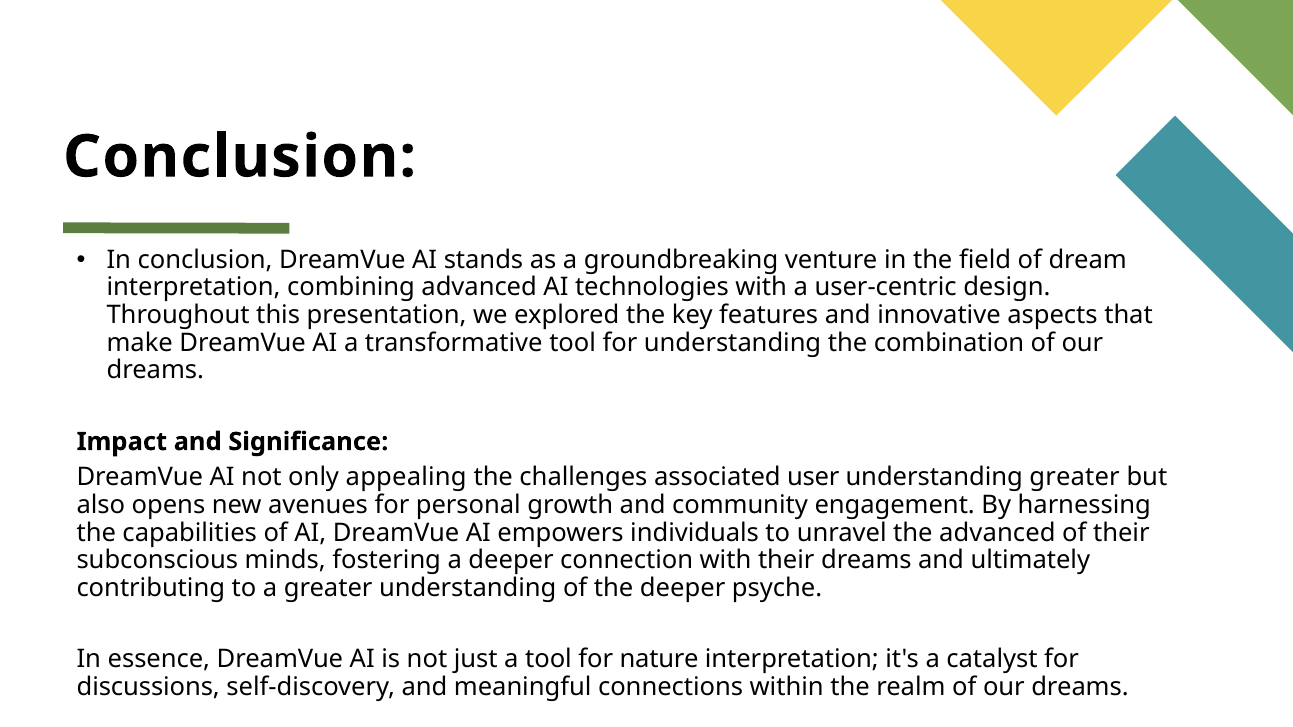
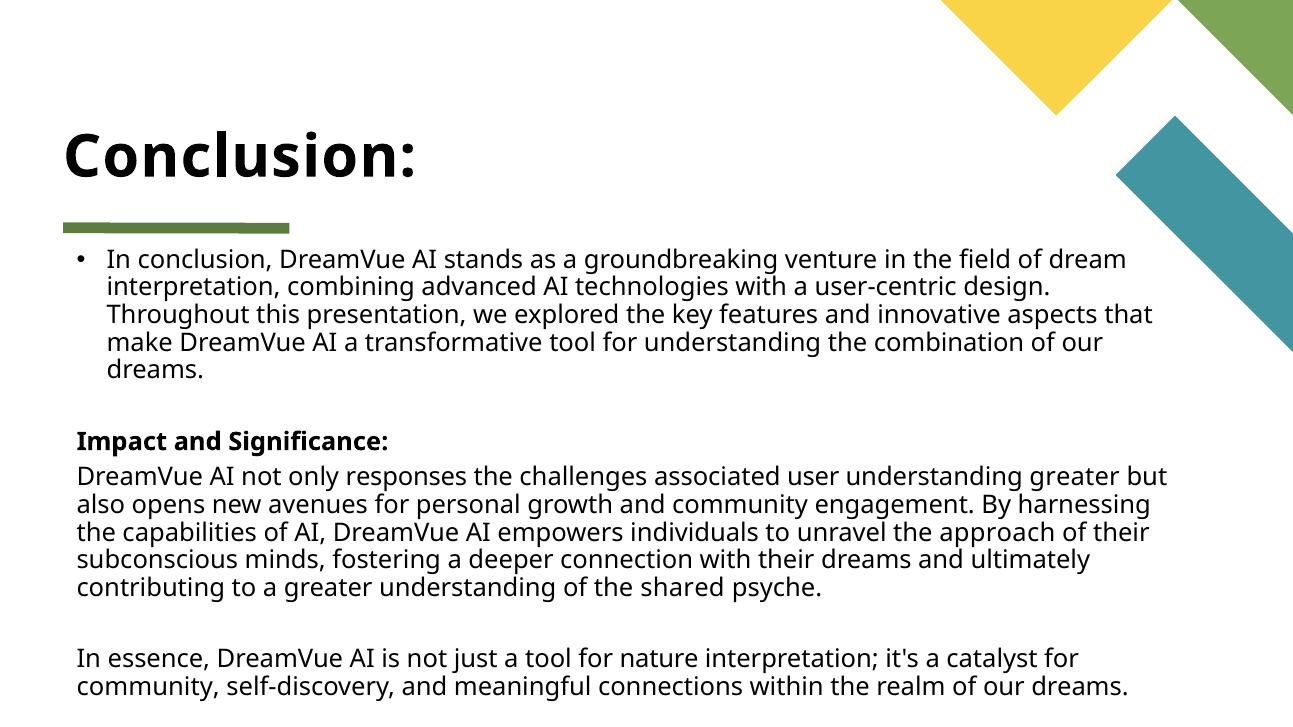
appealing: appealing -> responses (406, 478)
the advanced: advanced -> approach (997, 533)
the deeper: deeper -> shared (683, 588)
discussions: discussions -> community (148, 687)
